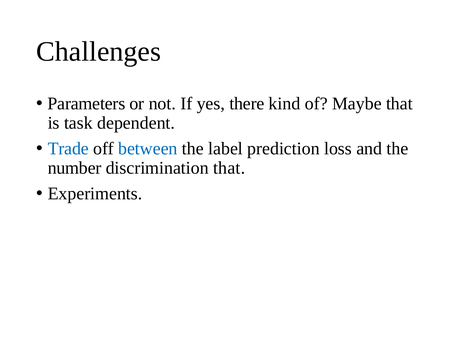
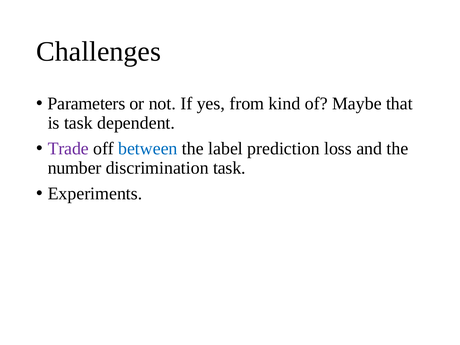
there: there -> from (247, 104)
Trade colour: blue -> purple (68, 149)
discrimination that: that -> task (229, 168)
